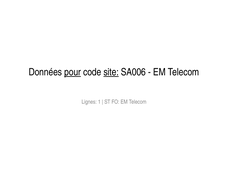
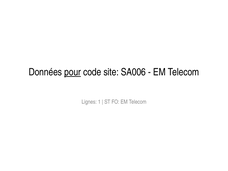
site underline: present -> none (111, 72)
